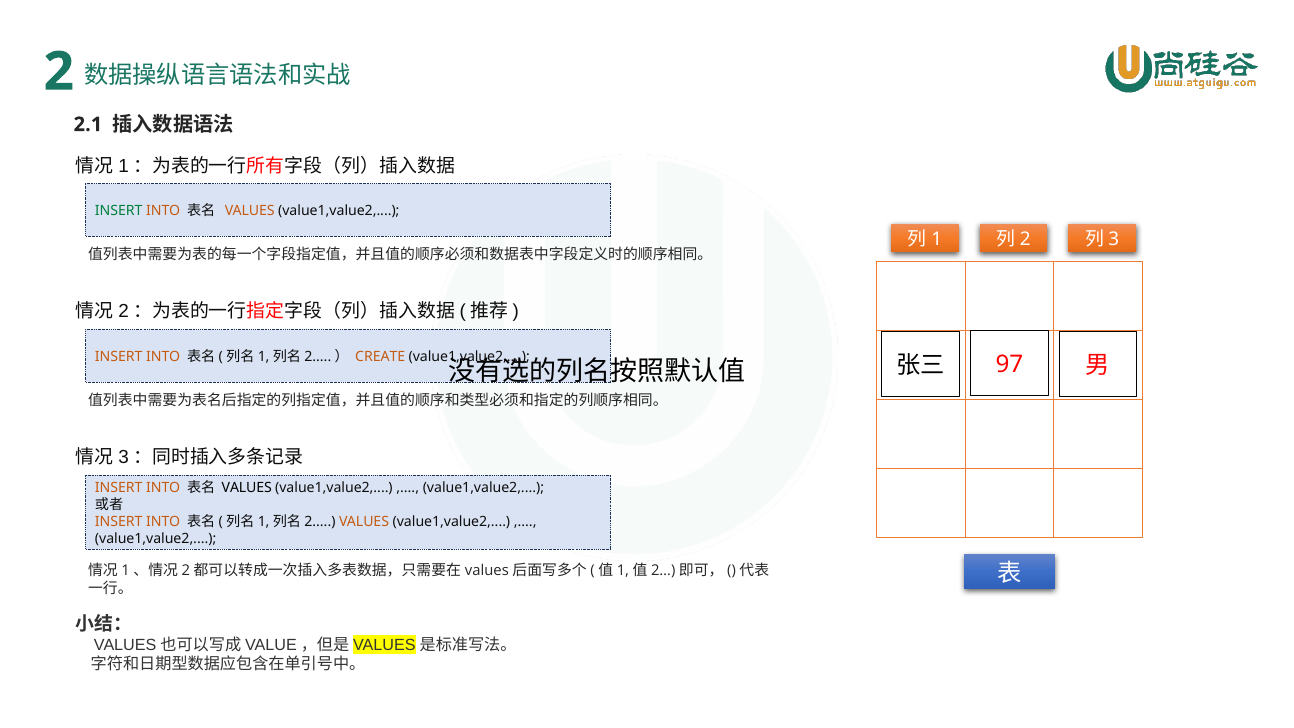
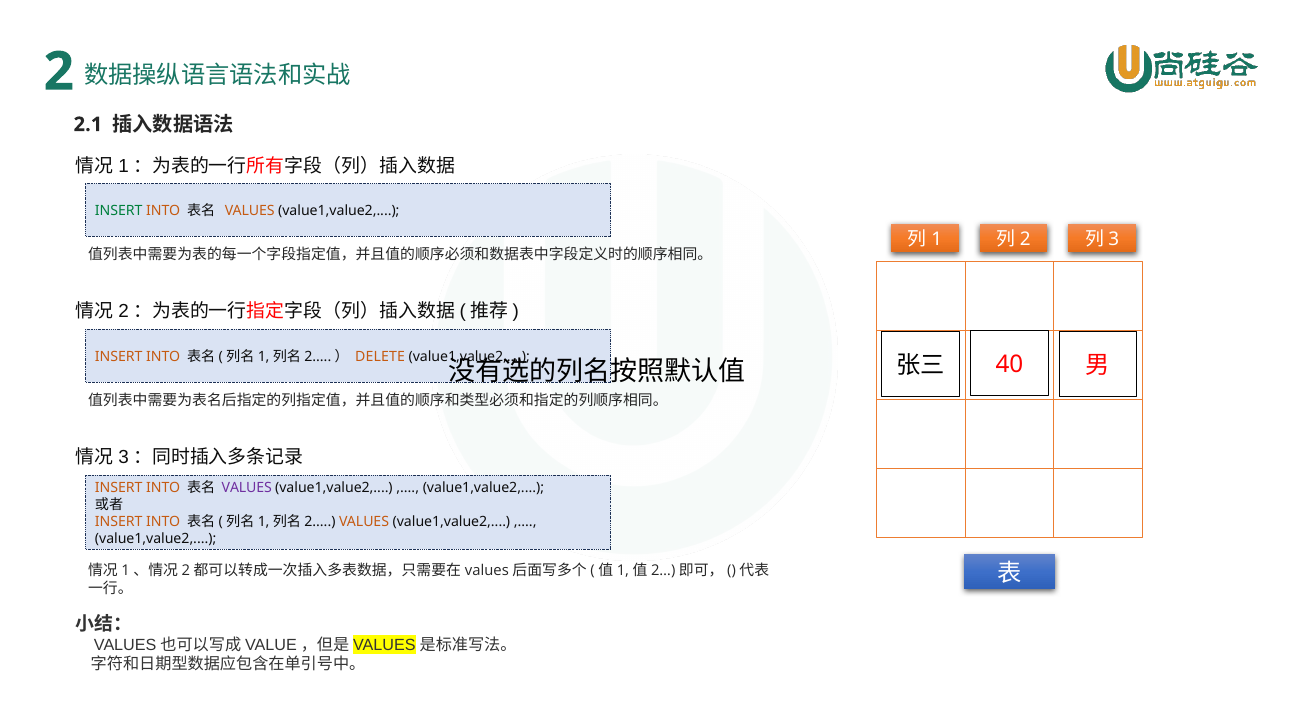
CREATE: CREATE -> DELETE (380, 357)
97: 97 -> 40 (1009, 364)
VALUES colour: black -> purple (247, 488)
